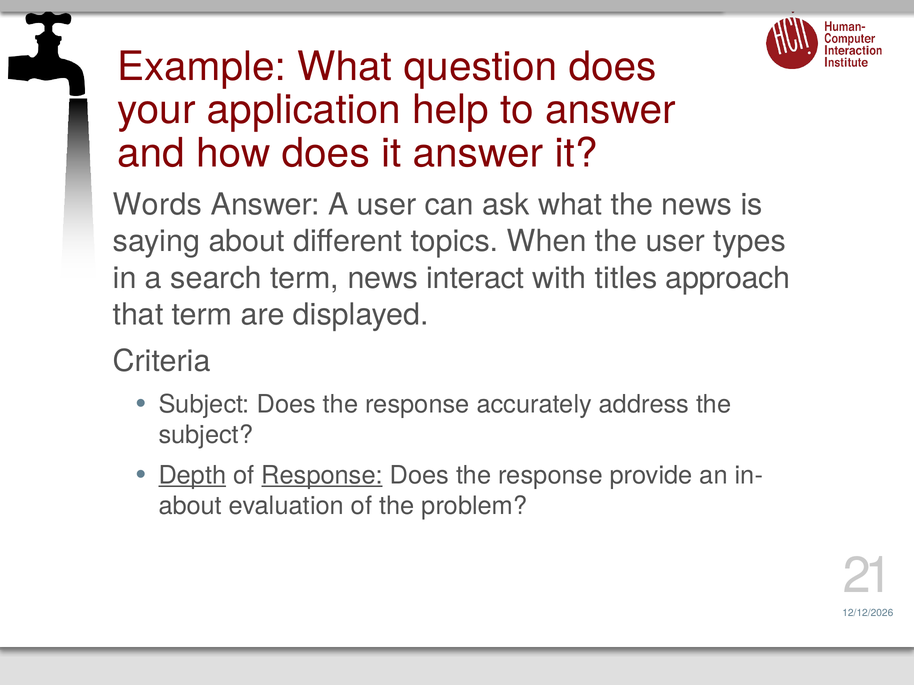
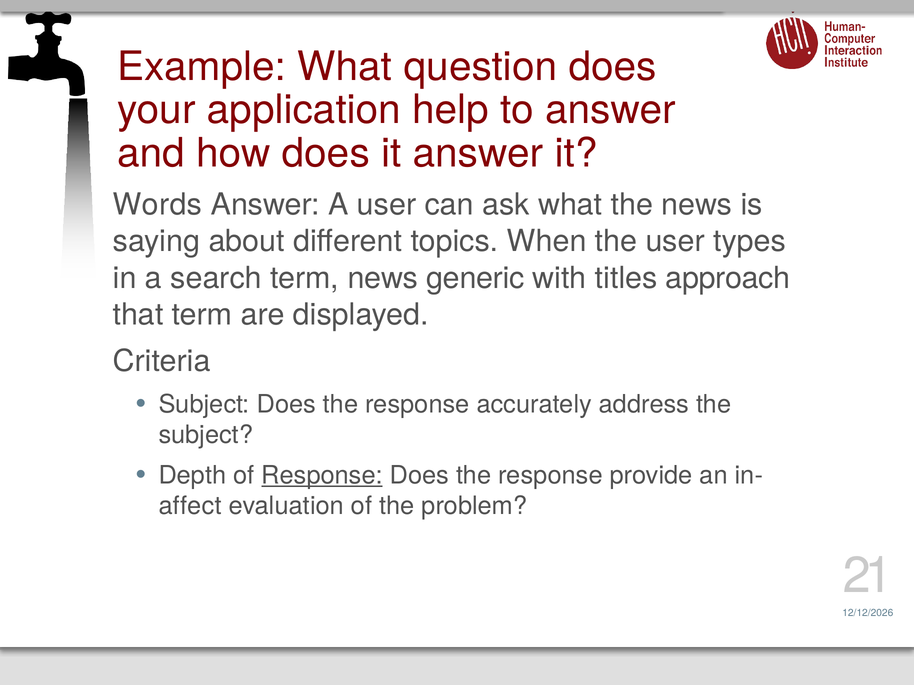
interact: interact -> generic (475, 278)
Depth underline: present -> none (192, 476)
about: about -> affect (190, 506)
